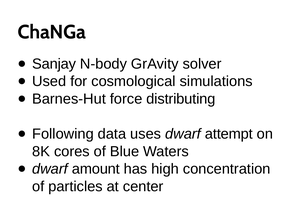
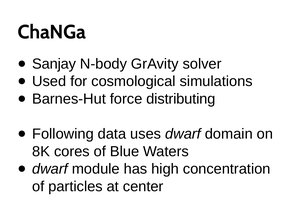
attempt: attempt -> domain (229, 134)
amount: amount -> module (96, 169)
